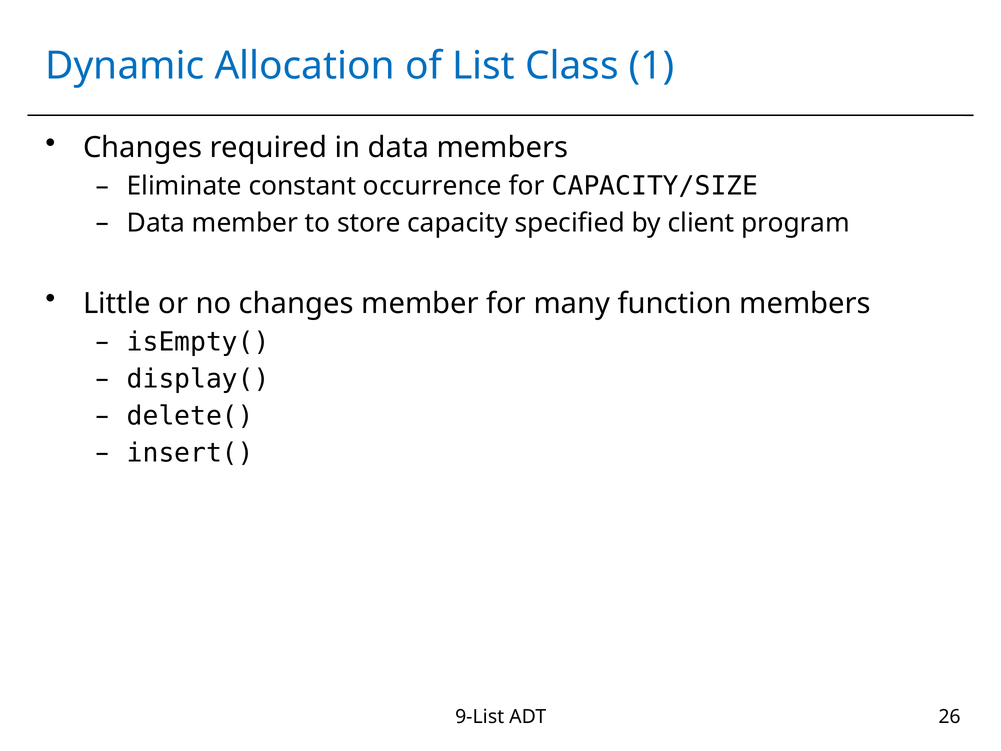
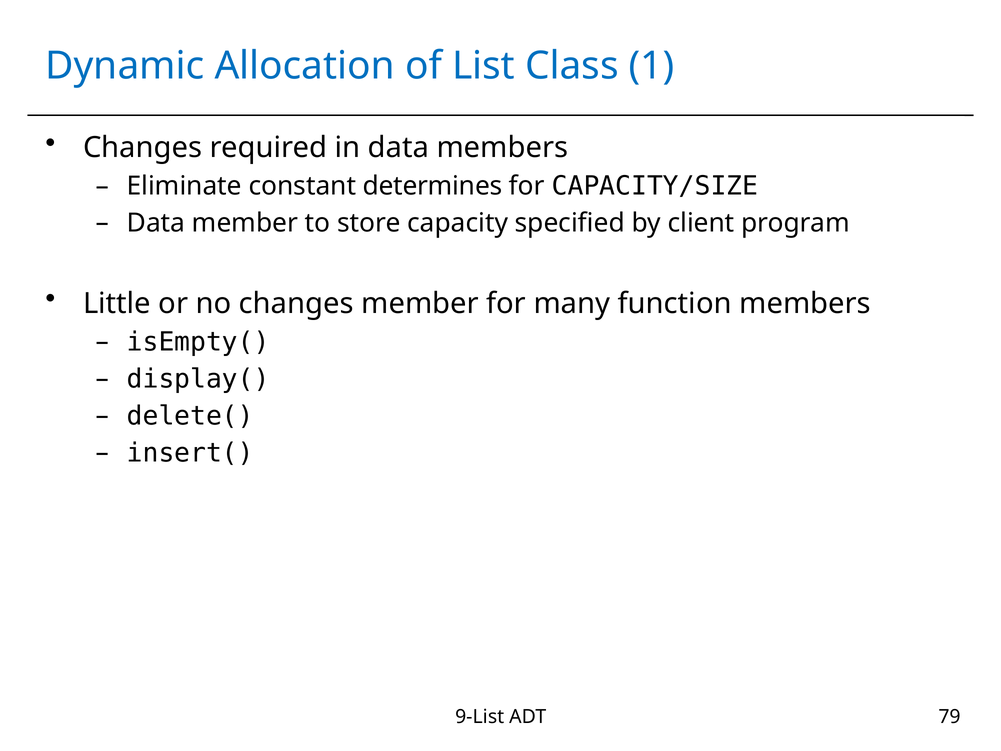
occurrence: occurrence -> determines (433, 186)
26: 26 -> 79 (950, 717)
